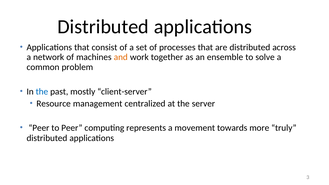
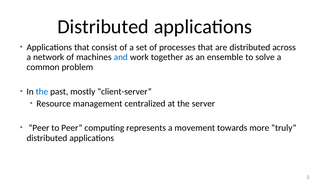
and colour: orange -> blue (121, 57)
